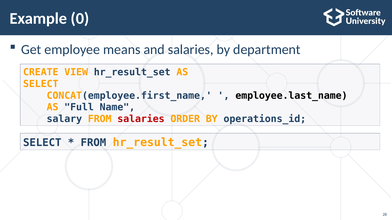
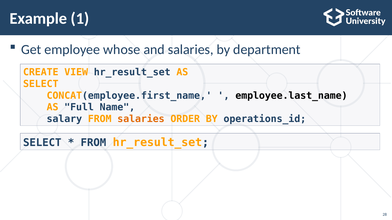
0: 0 -> 1 (80, 19)
means: means -> whose (122, 50)
salaries colour: red -> orange (141, 119)
